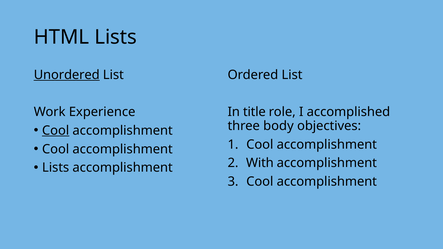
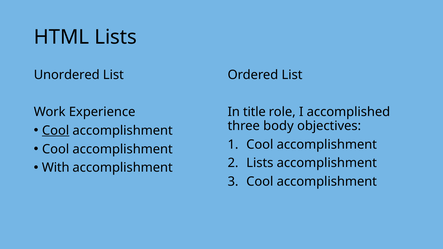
Unordered underline: present -> none (67, 75)
With: With -> Lists (260, 163)
Lists: Lists -> With (56, 168)
